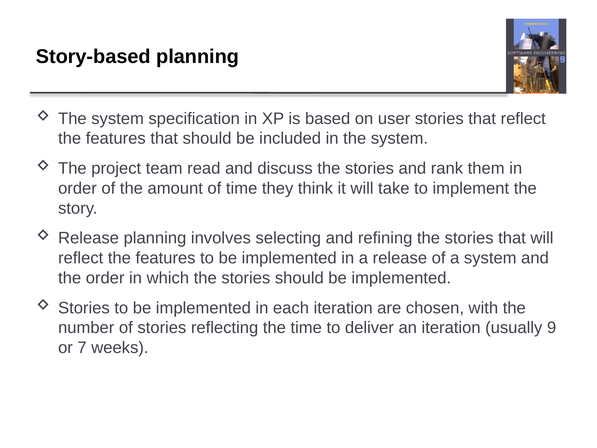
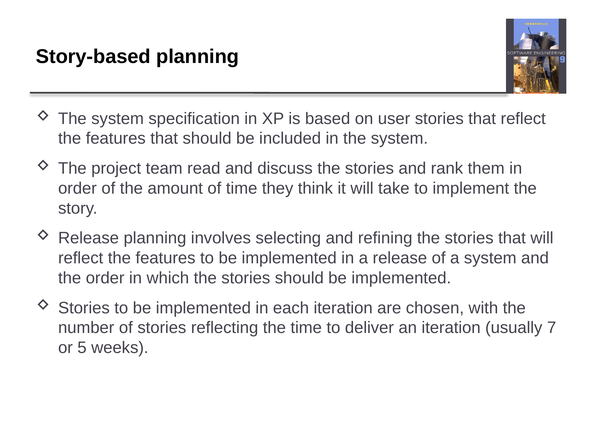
9: 9 -> 7 (552, 328)
7: 7 -> 5 (82, 348)
